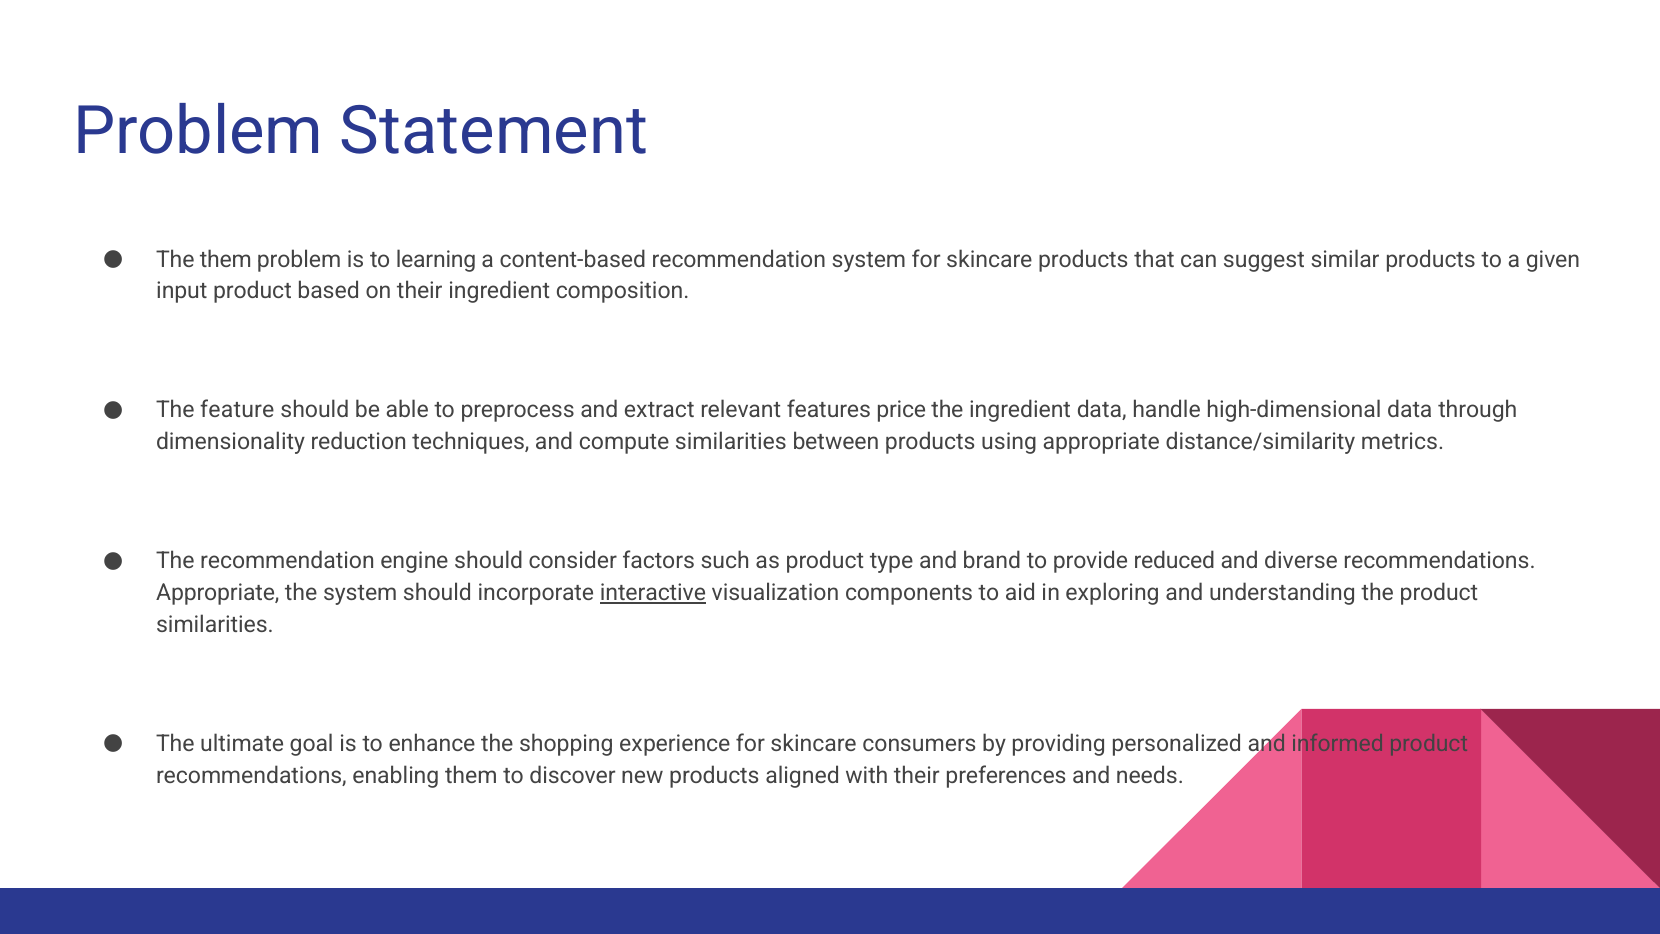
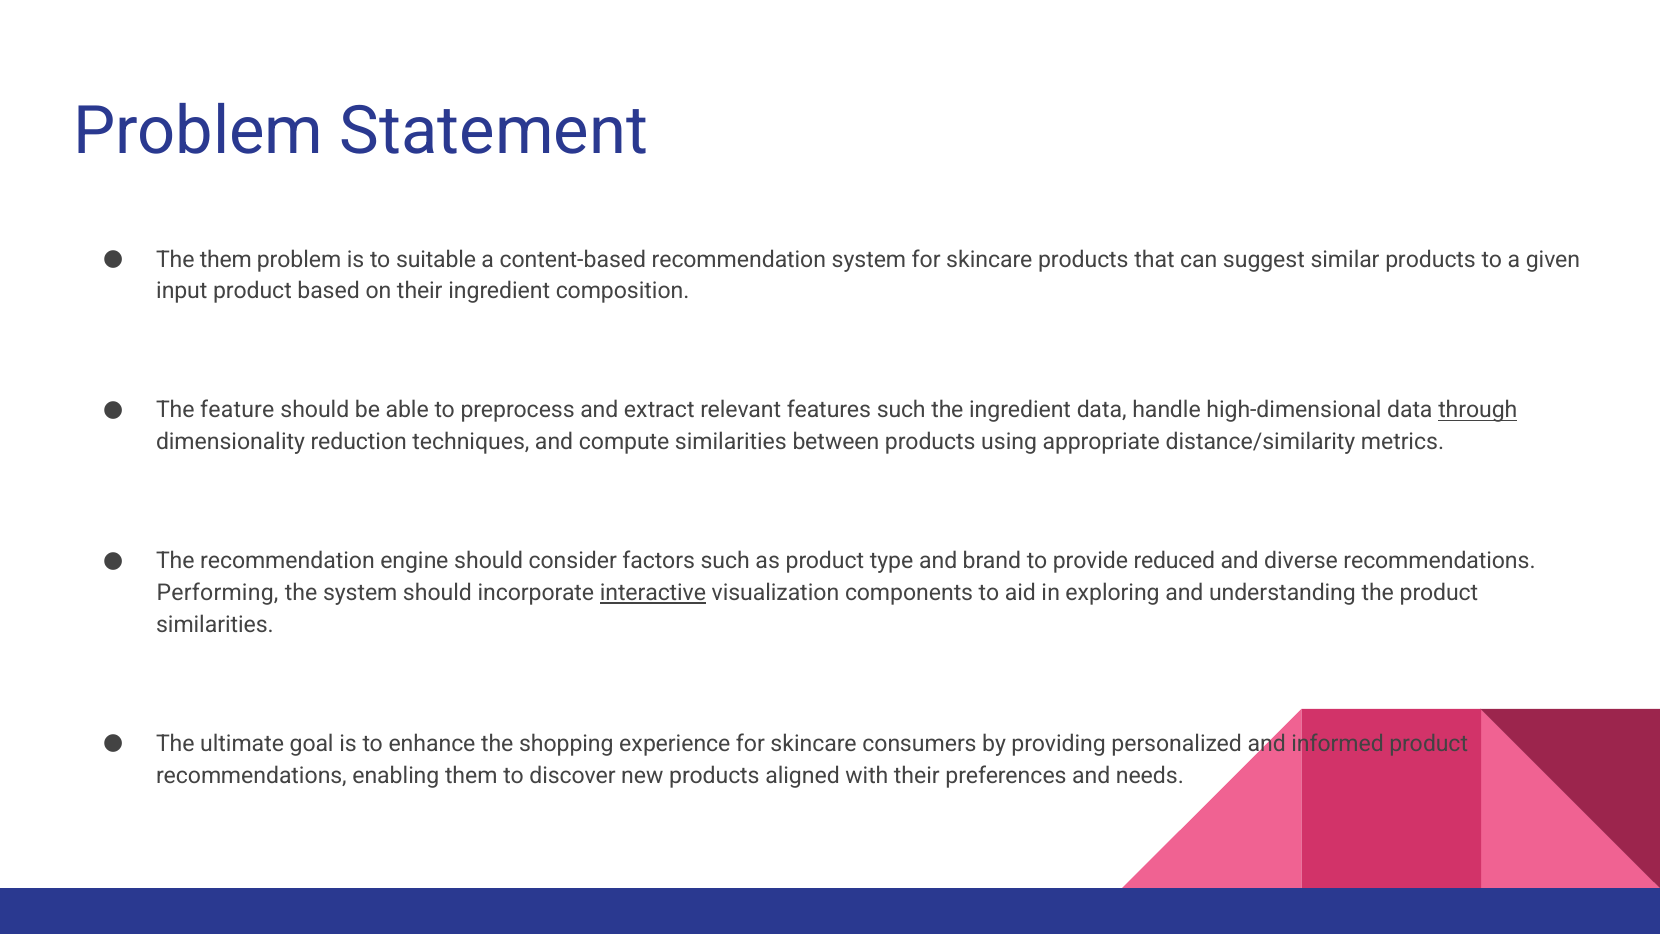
learning: learning -> suitable (436, 259)
features price: price -> such (901, 410)
through underline: none -> present (1478, 410)
Appropriate: Appropriate -> Performing (218, 593)
